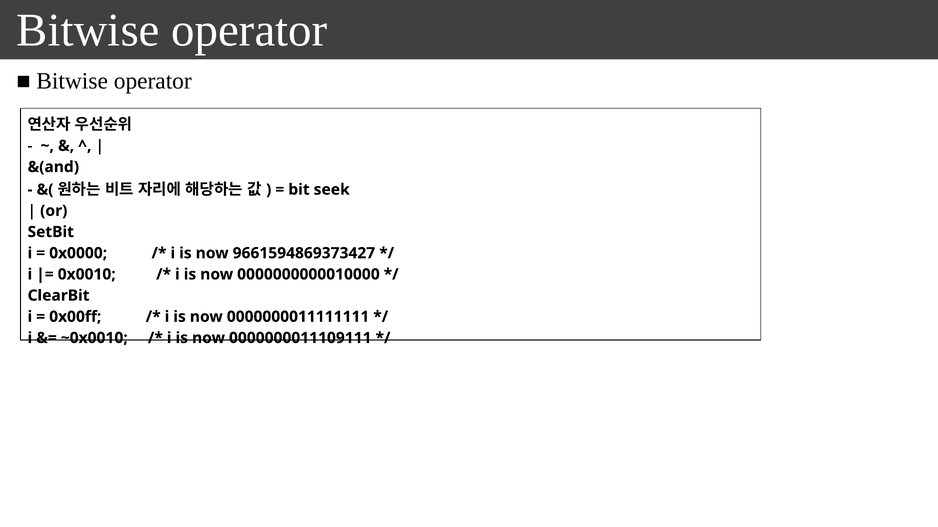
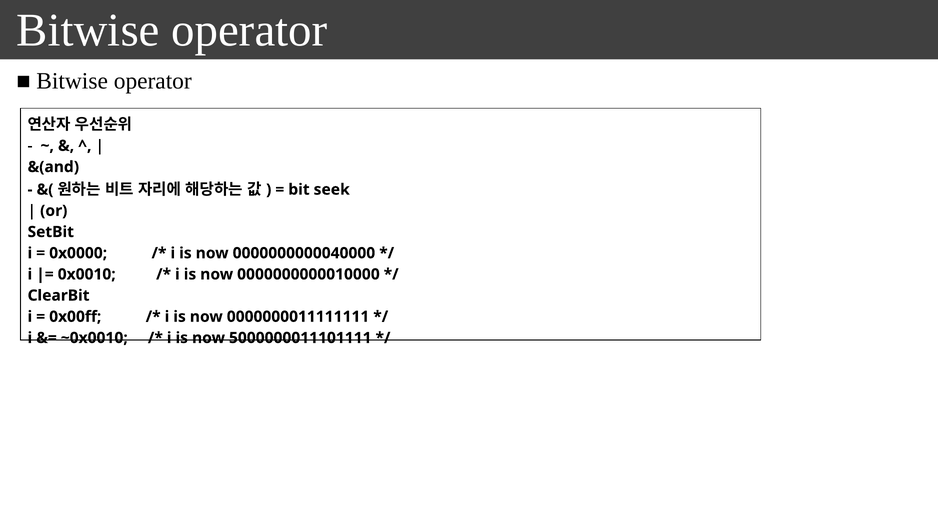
9661594869373427: 9661594869373427 -> 0000000000040000 (304, 253)
0000000011109111: 0000000011109111 -> 5000000011101111 (300, 338)
